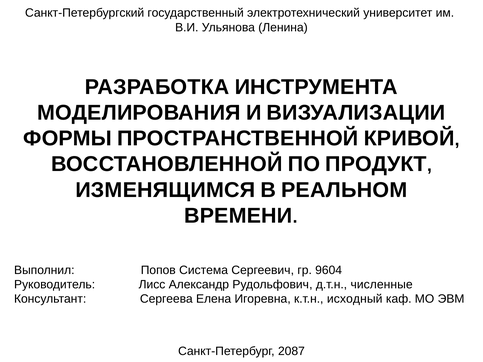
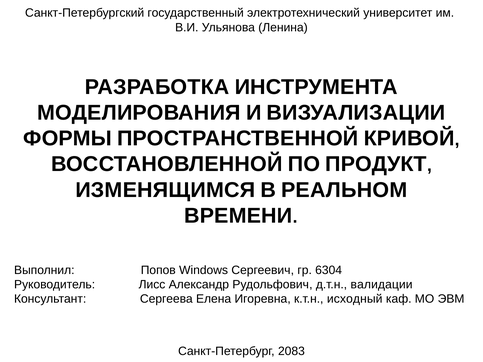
Система: Система -> Windows (204, 270)
9604: 9604 -> 6304 (329, 270)
численные: численные -> валидации (382, 285)
2087: 2087 -> 2083 (291, 351)
